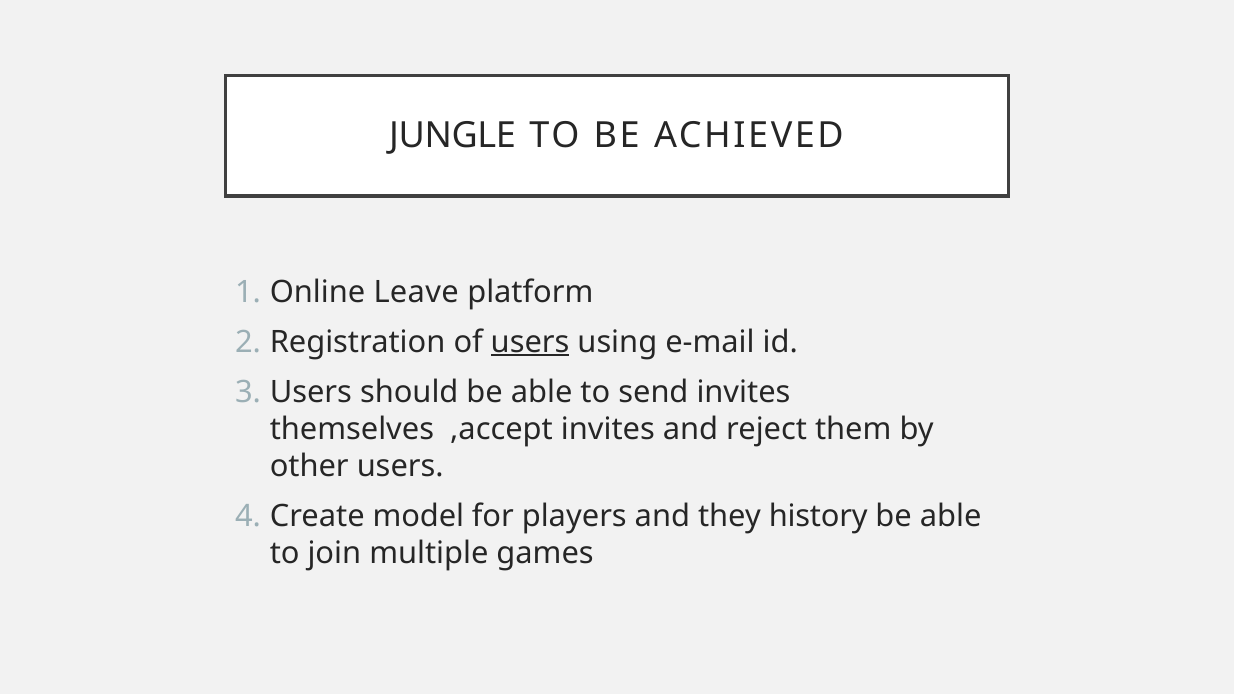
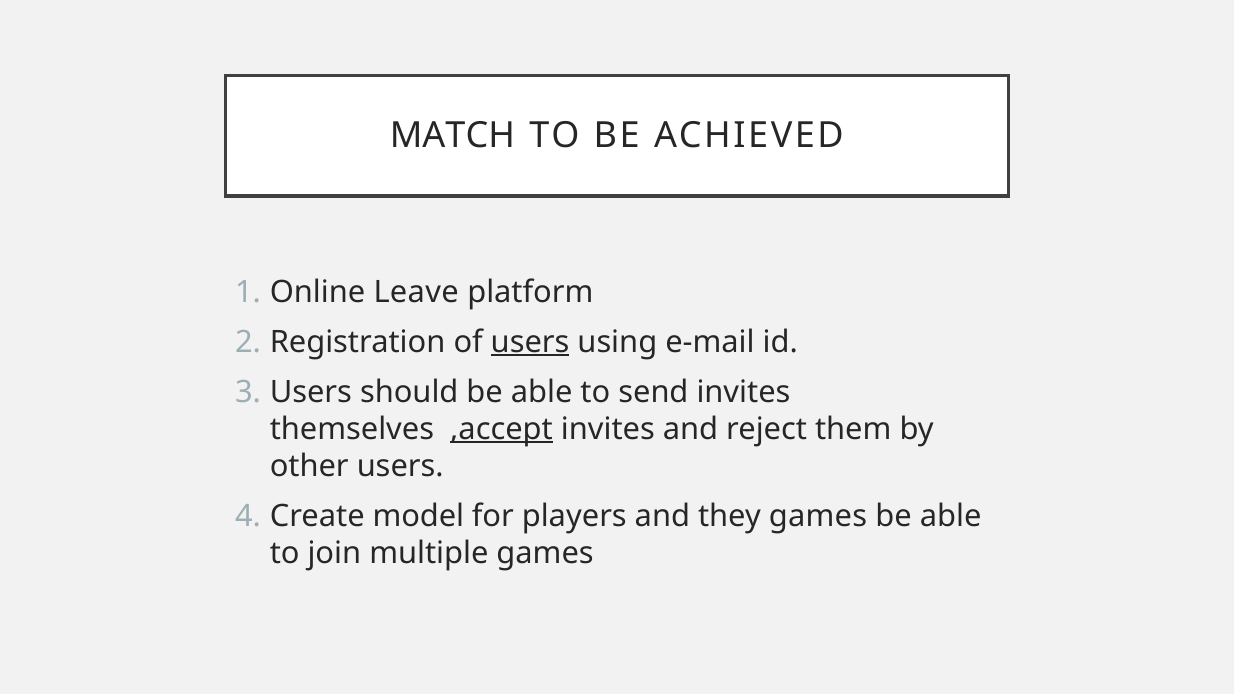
JUNGLE: JUNGLE -> MATCH (452, 136)
,accept underline: none -> present (502, 429)
they history: history -> games (818, 516)
